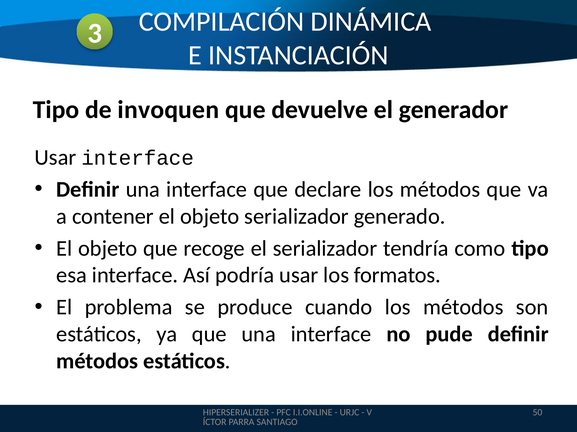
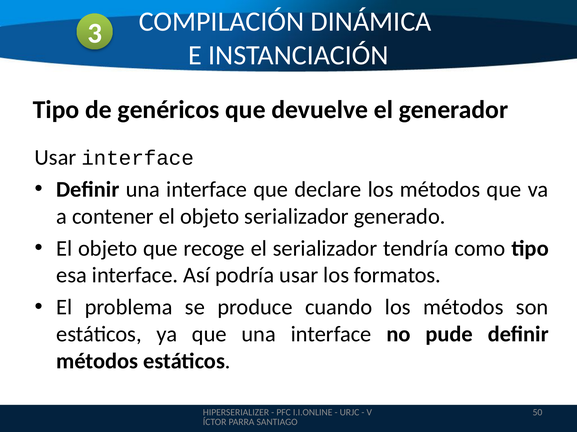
invoquen: invoquen -> genéricos (168, 110)
